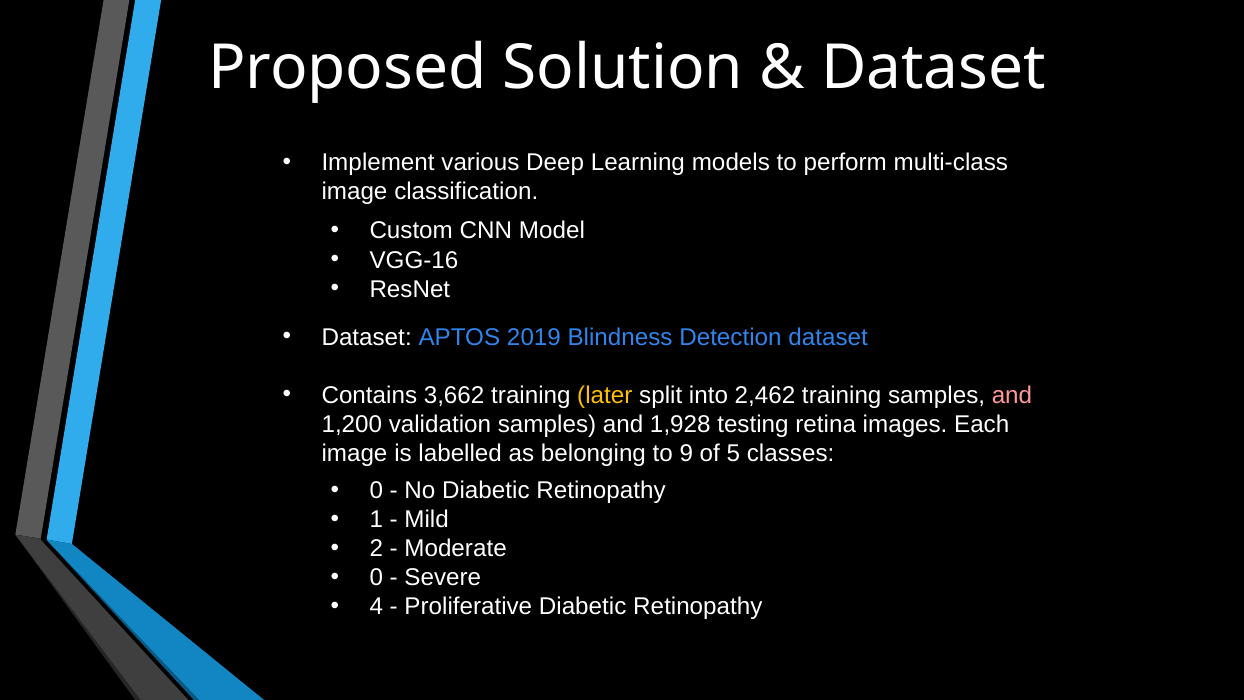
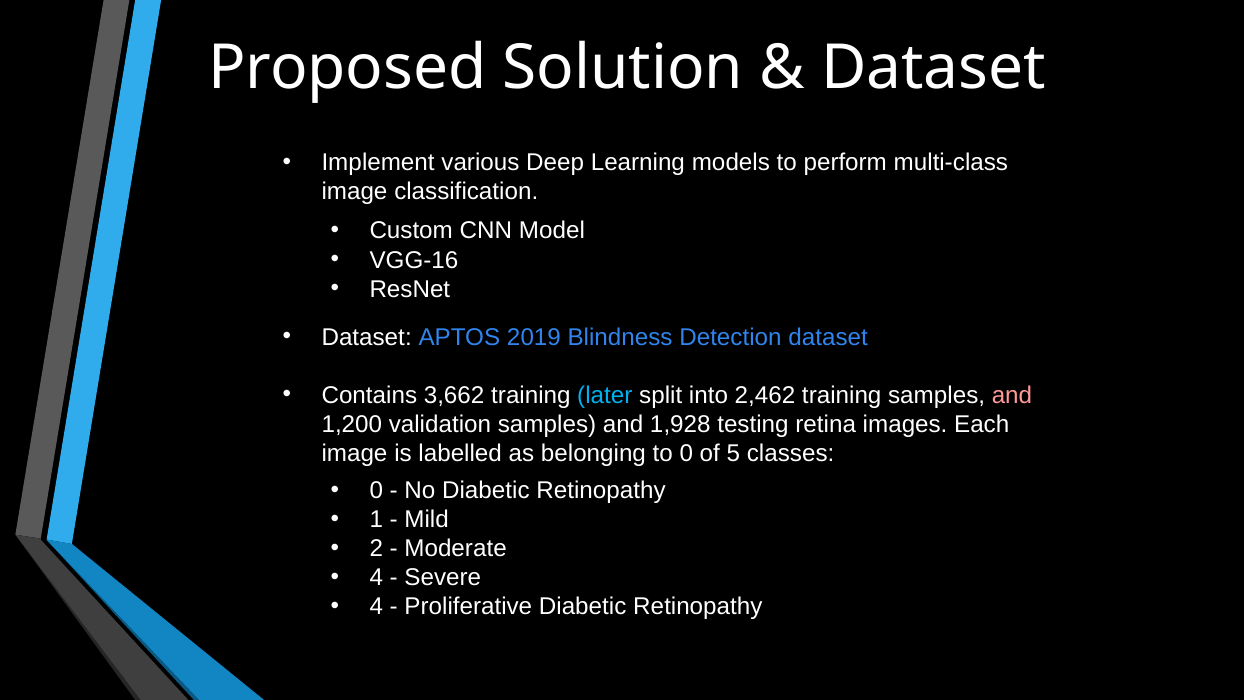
later colour: yellow -> light blue (605, 395)
to 9: 9 -> 0 (686, 453)
0: 0 -> 4 (376, 578)
